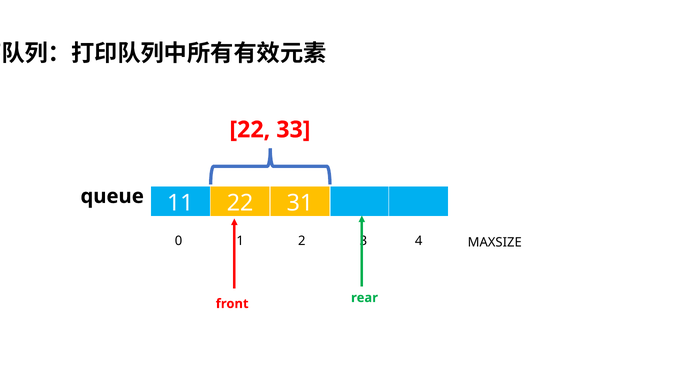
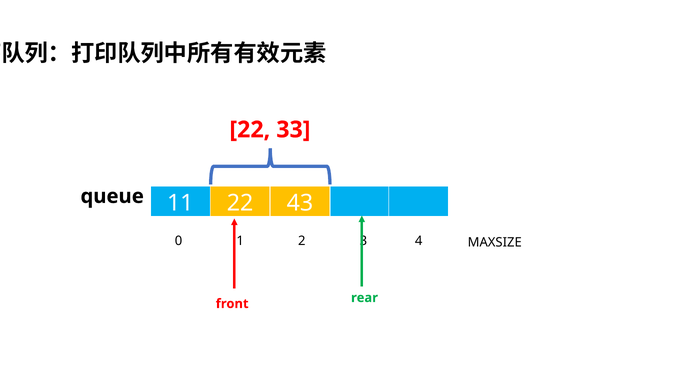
31: 31 -> 43 (300, 203)
